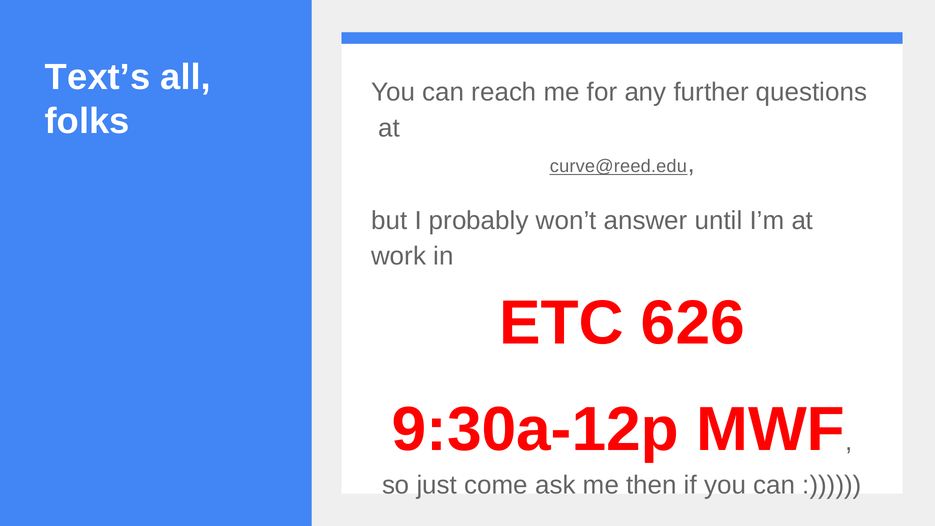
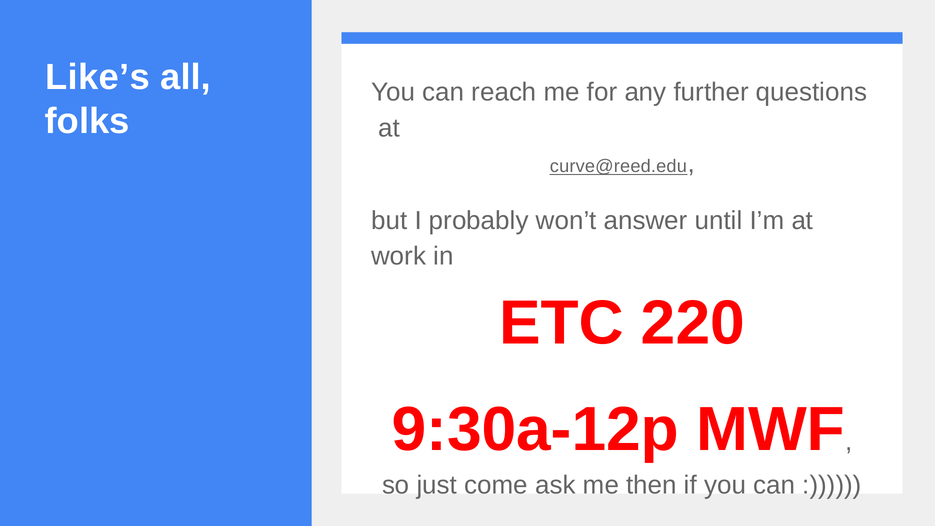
Text’s: Text’s -> Like’s (98, 77)
626: 626 -> 220 (693, 323)
